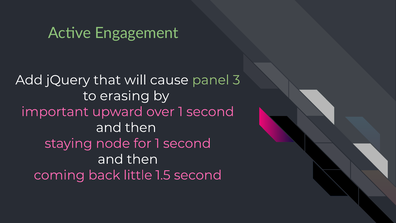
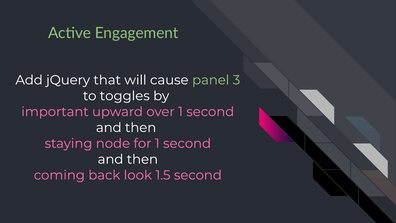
erasing: erasing -> toggles (125, 96)
little: little -> look (138, 175)
